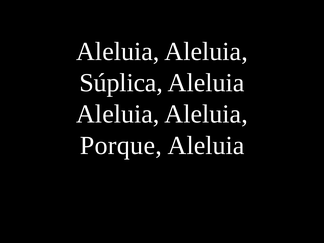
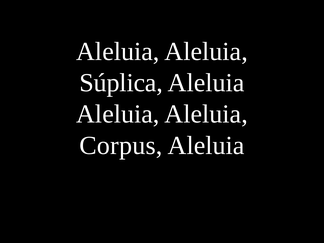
Porque: Porque -> Corpus (121, 145)
